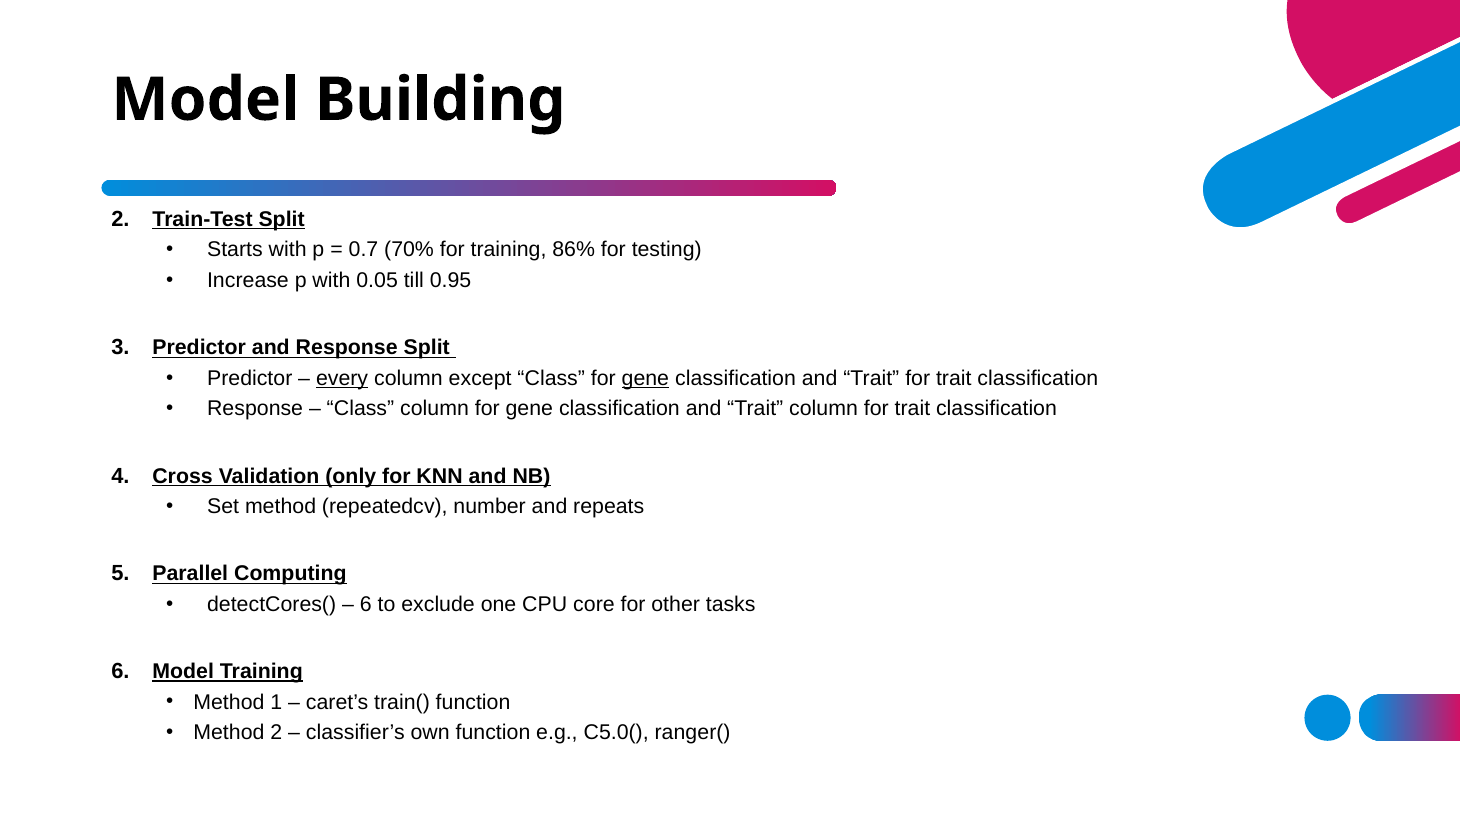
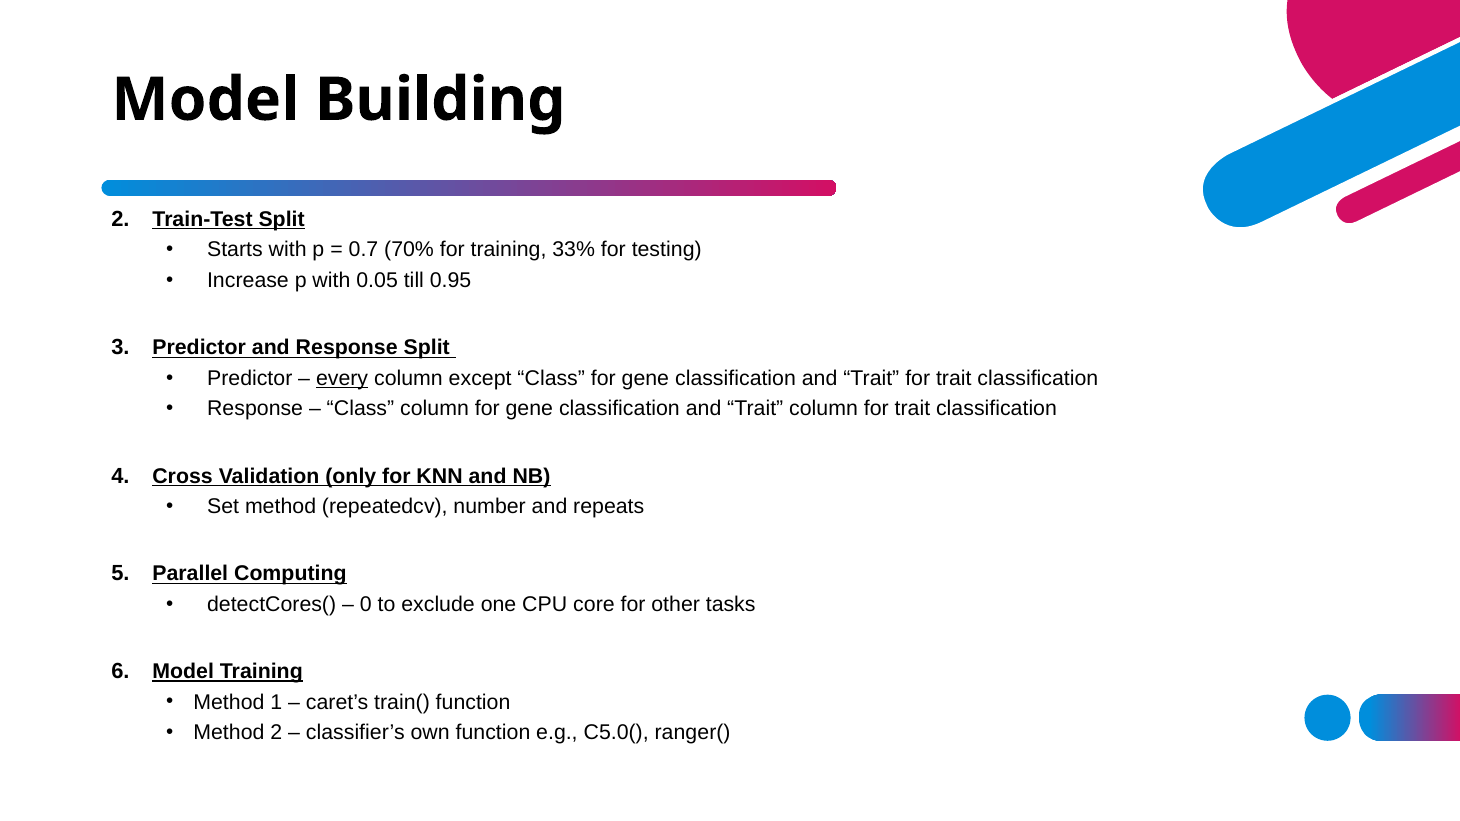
86%: 86% -> 33% (574, 250)
gene underline: present -> none (645, 378)
6: 6 -> 0 (366, 605)
